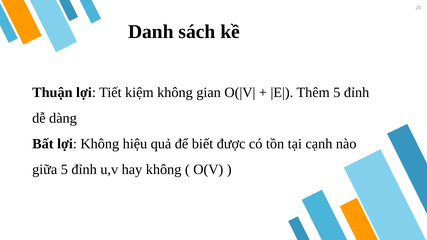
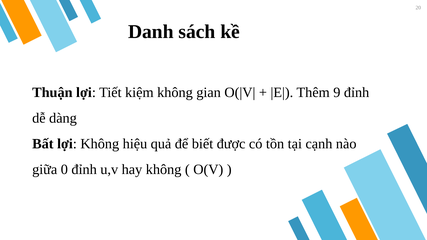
Thêm 5: 5 -> 9 (337, 93)
giữa 5: 5 -> 0 (64, 170)
